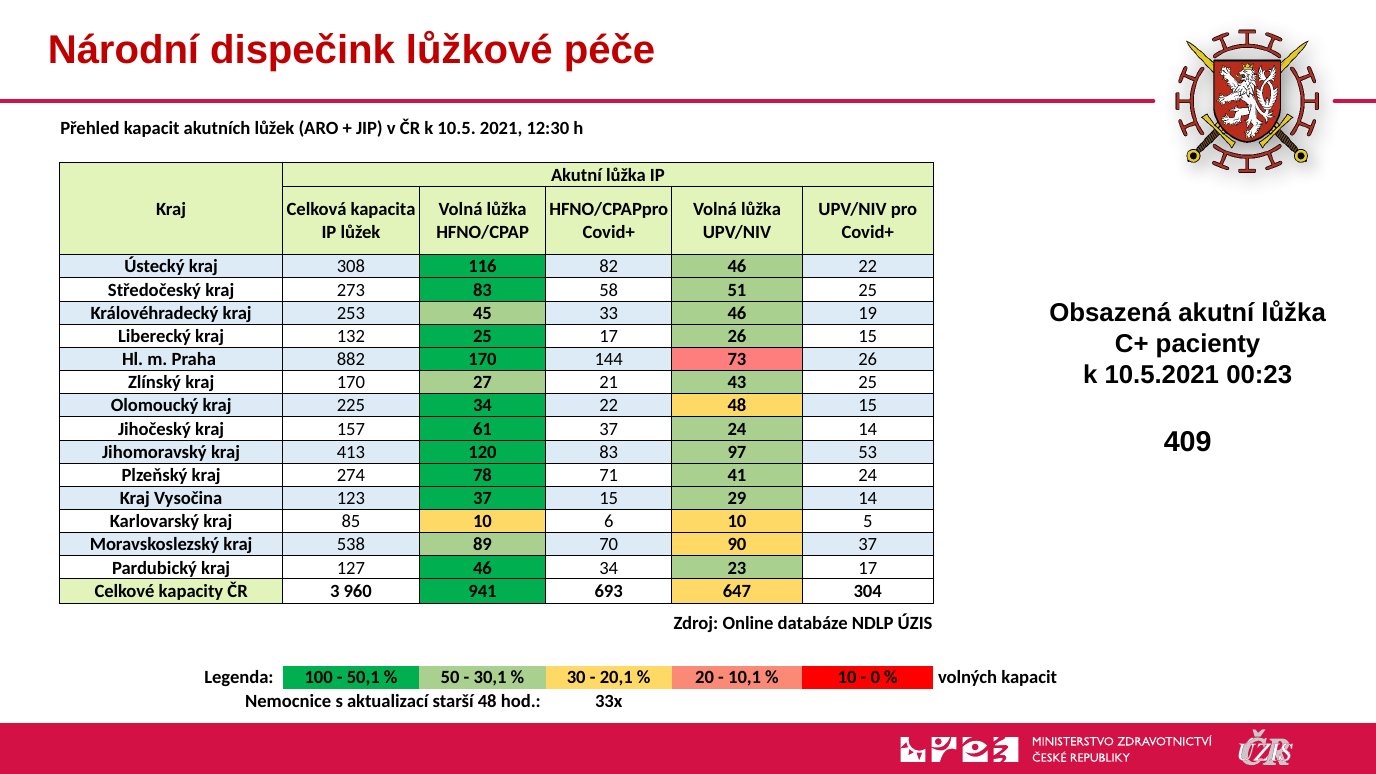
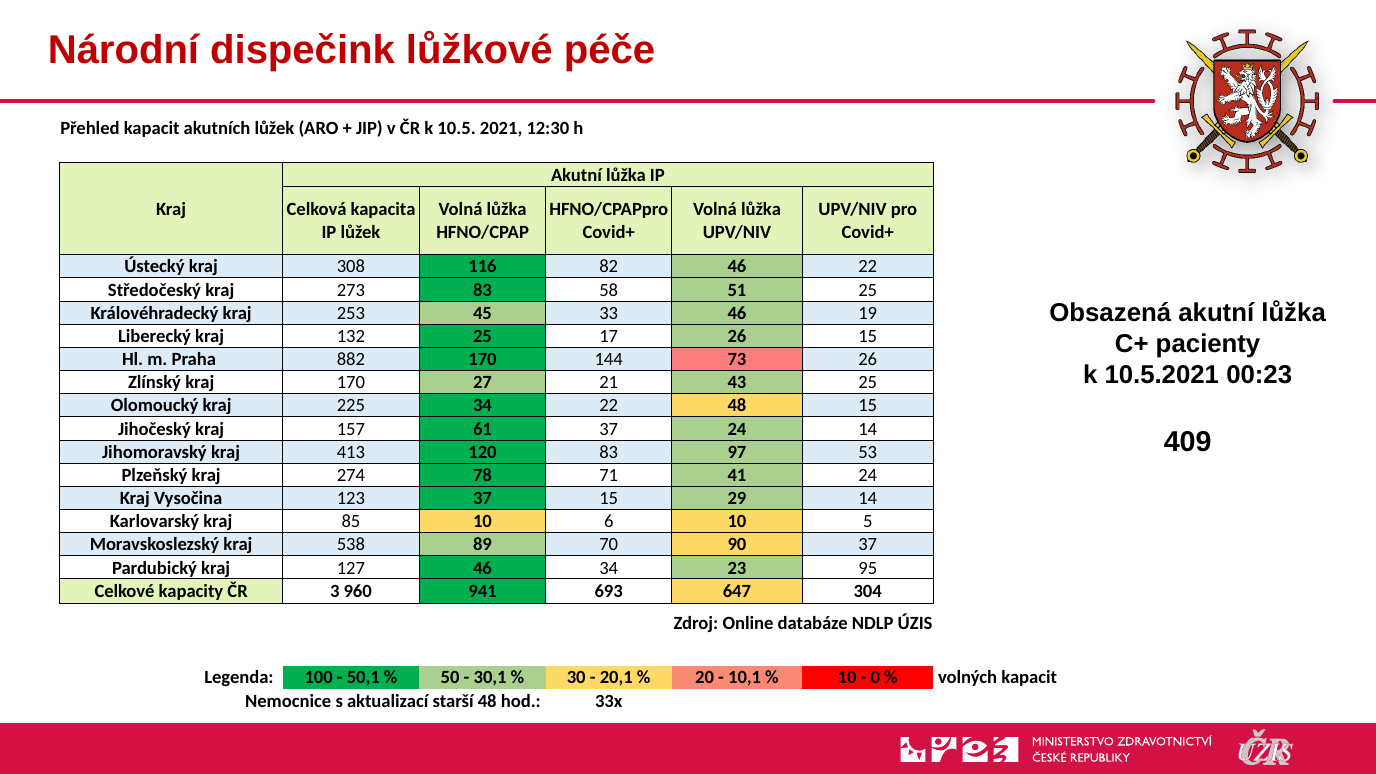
23 17: 17 -> 95 (868, 568)
